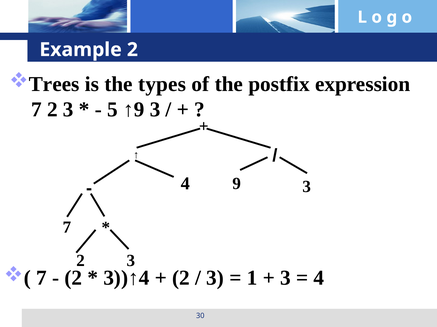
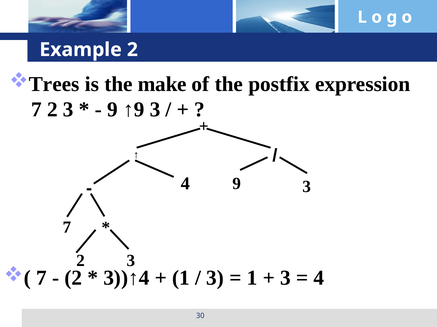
types: types -> make (162, 84)
5: 5 -> 9 (113, 110)
2: 2 -> 1 (181, 279)
